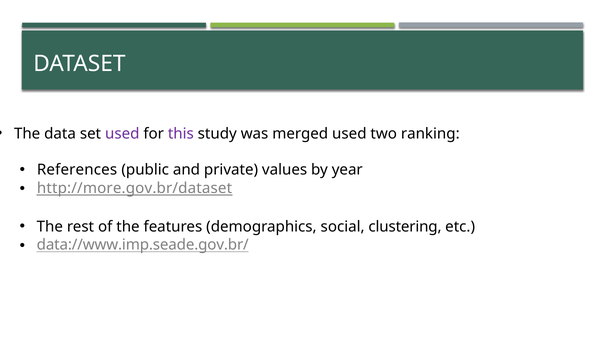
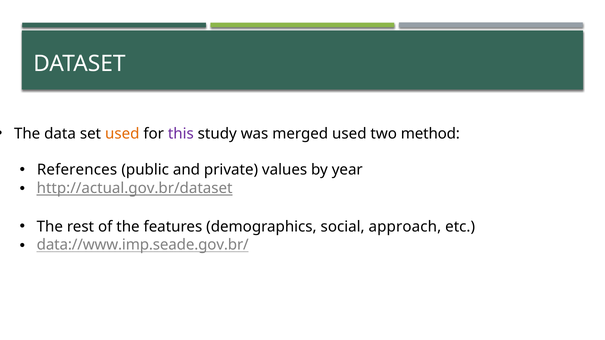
used colour: purple -> orange (122, 134)
ranking: ranking -> method (430, 134)
http://more.gov.br/dataset: http://more.gov.br/dataset -> http://actual.gov.br/dataset (135, 188)
clustering: clustering -> approach (405, 227)
